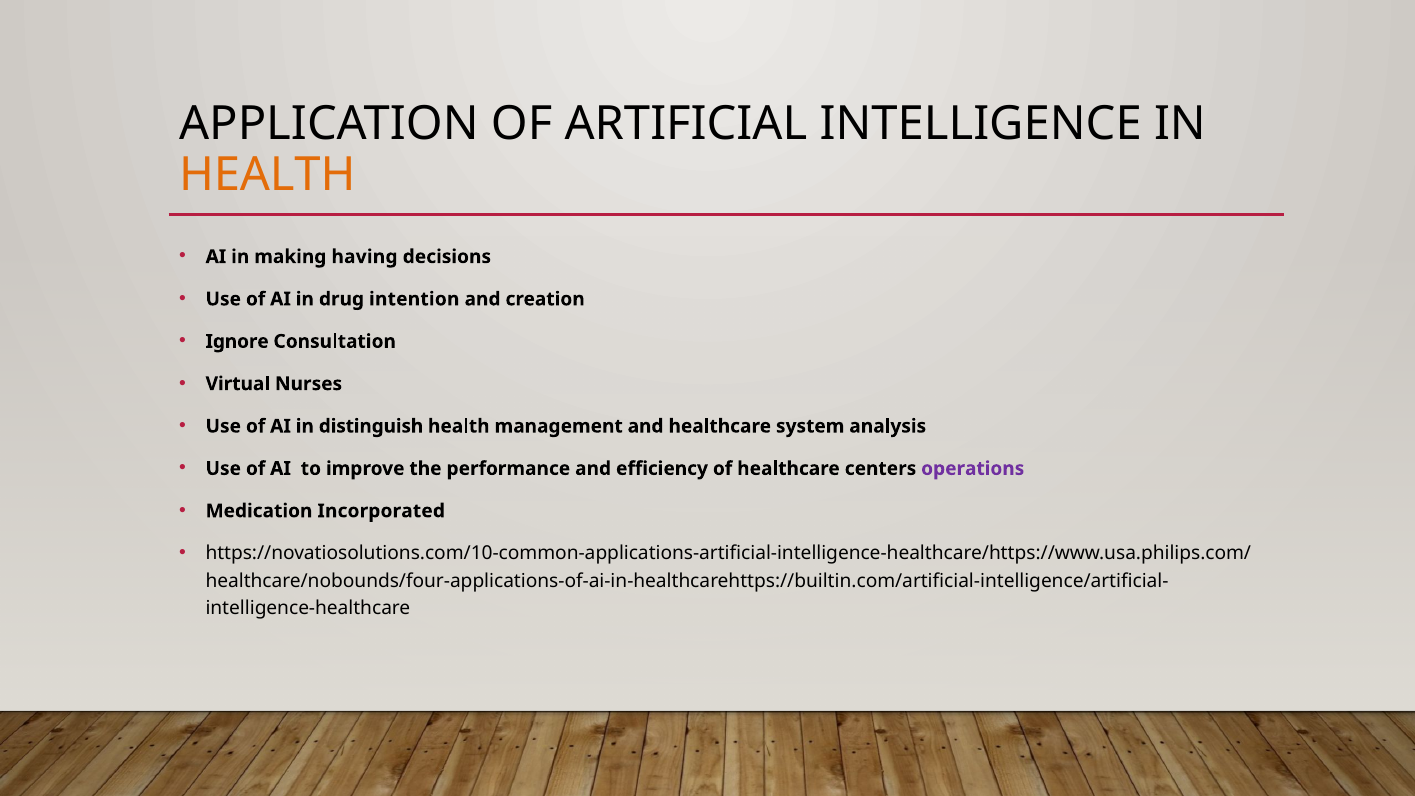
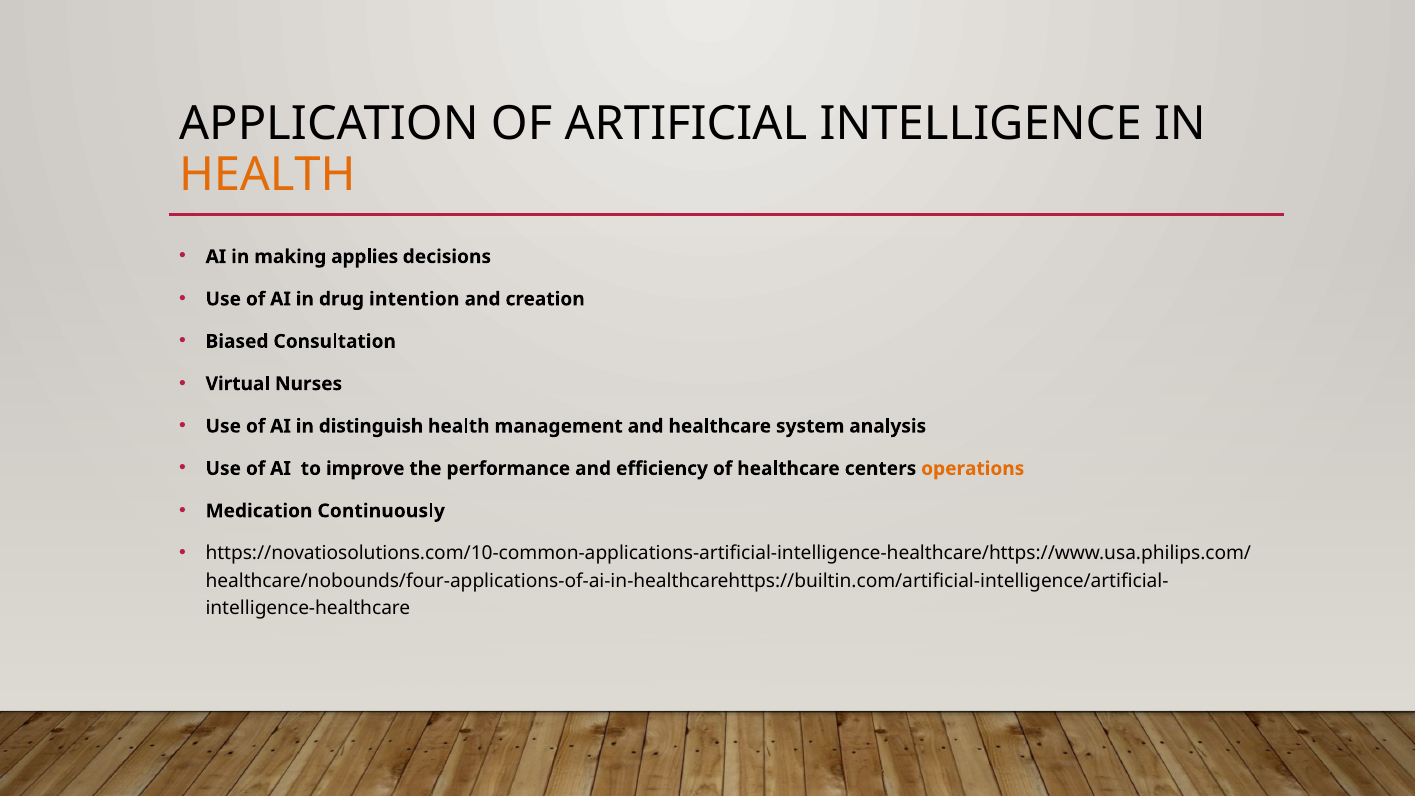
having: having -> applies (365, 257)
Ignore: Ignore -> Biased (237, 341)
operations colour: purple -> orange (973, 469)
Incorporated: Incorporated -> Continuously (381, 511)
